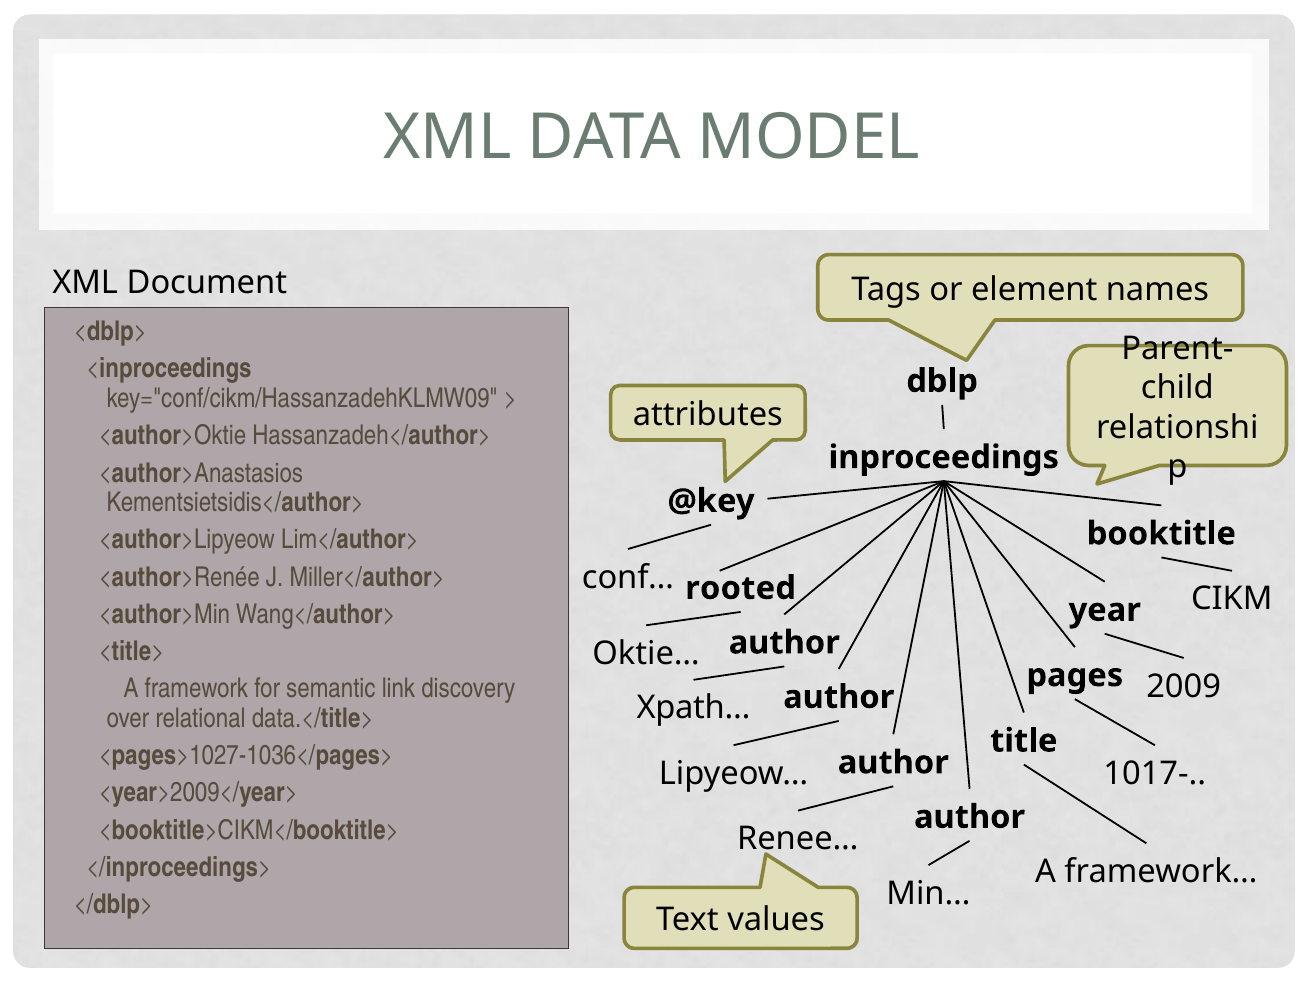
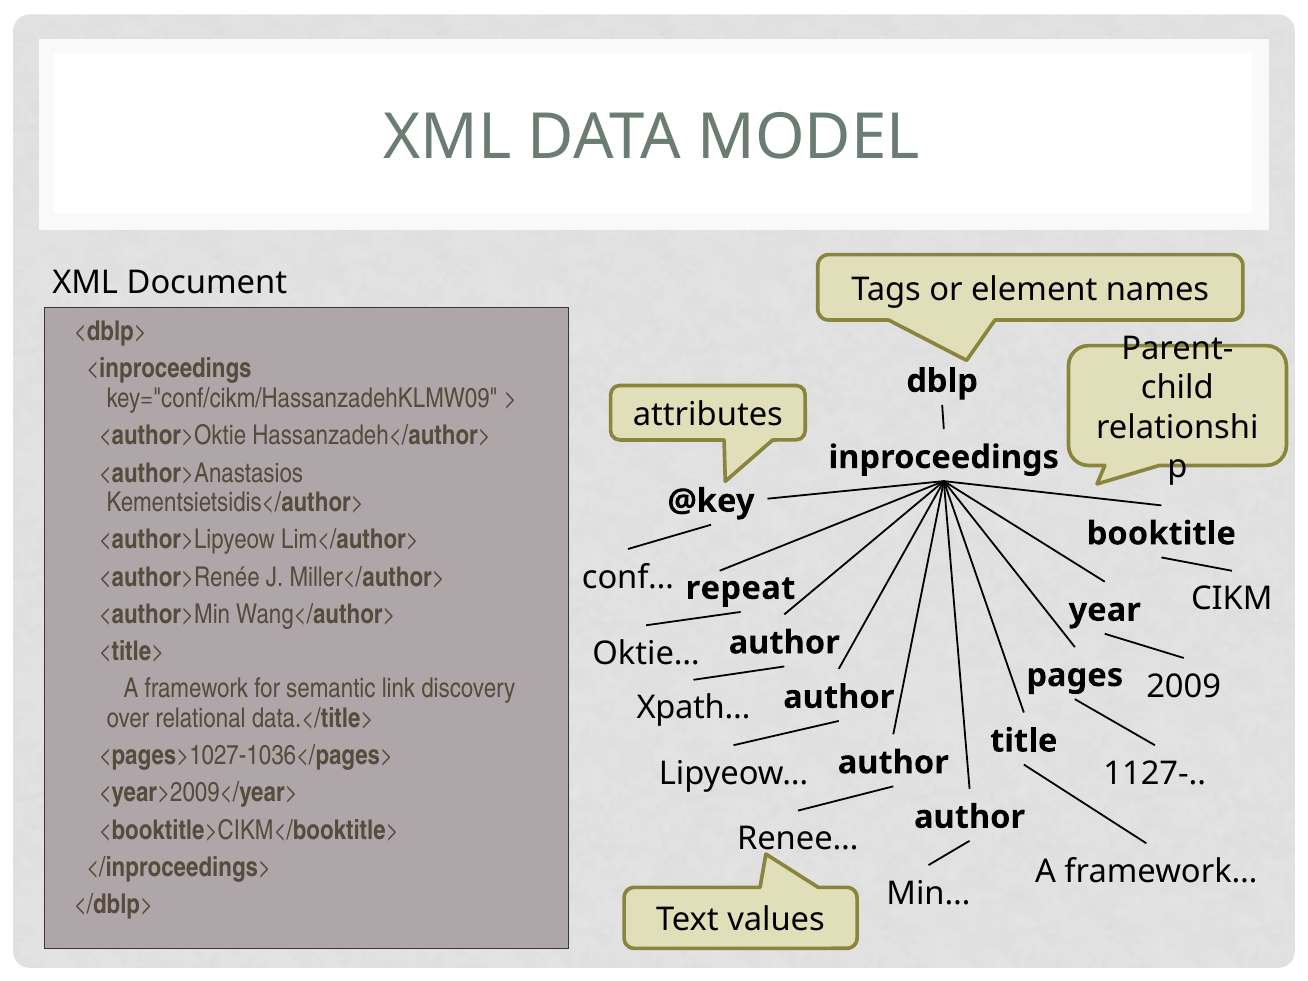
rooted: rooted -> repeat (741, 588)
1017-: 1017- -> 1127- (1155, 773)
